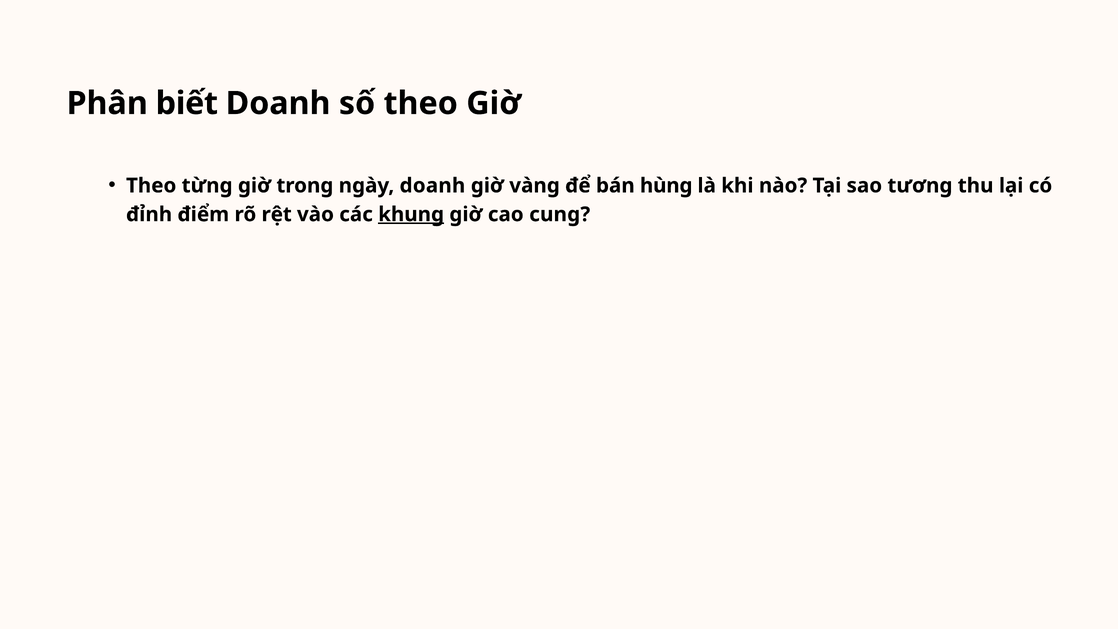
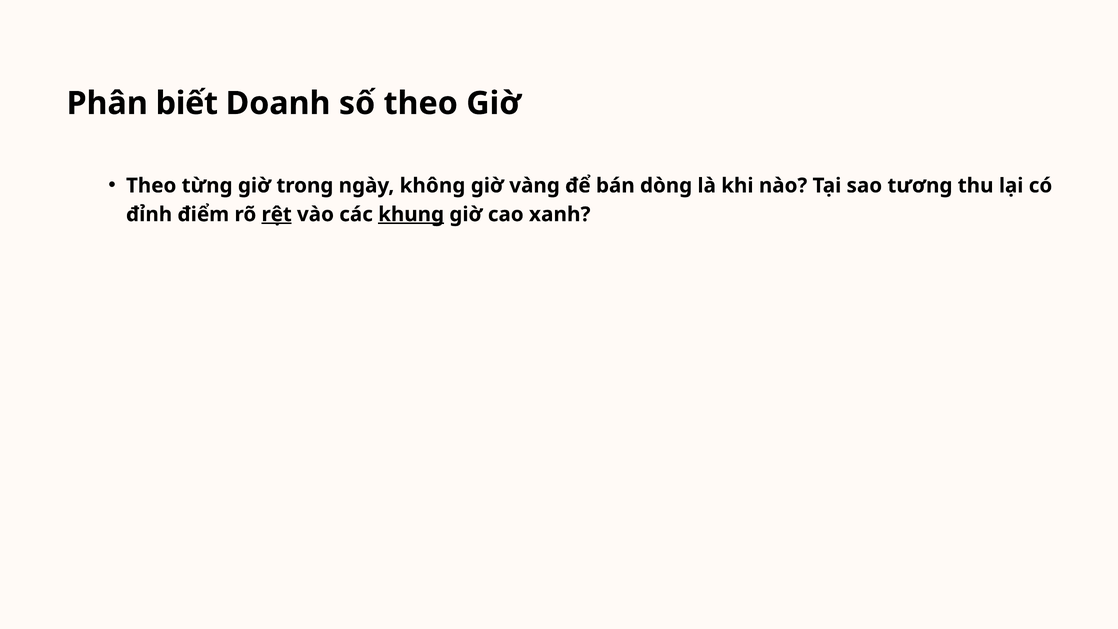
ngày doanh: doanh -> không (432, 186)
hùng: hùng -> dòng (666, 186)
rệt underline: none -> present (277, 214)
cung: cung -> xanh (560, 214)
